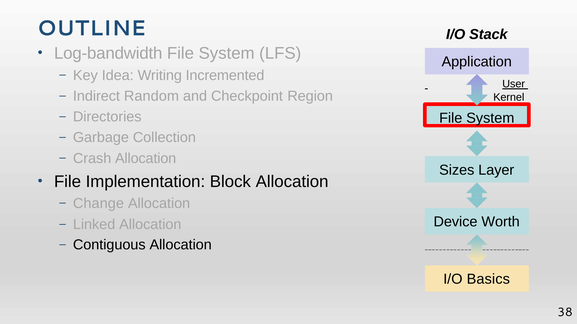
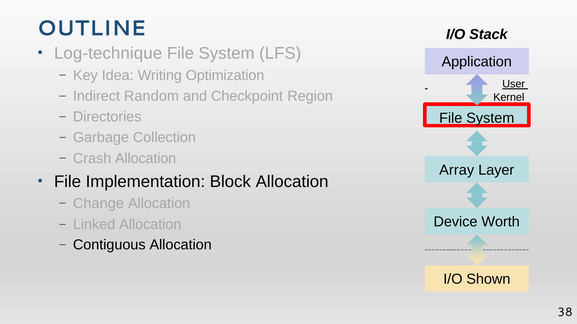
Log-bandwidth: Log-bandwidth -> Log-technique (108, 53)
Incremented: Incremented -> Optimization (225, 75)
Sizes: Sizes -> Array (457, 170)
Basics: Basics -> Shown (488, 280)
